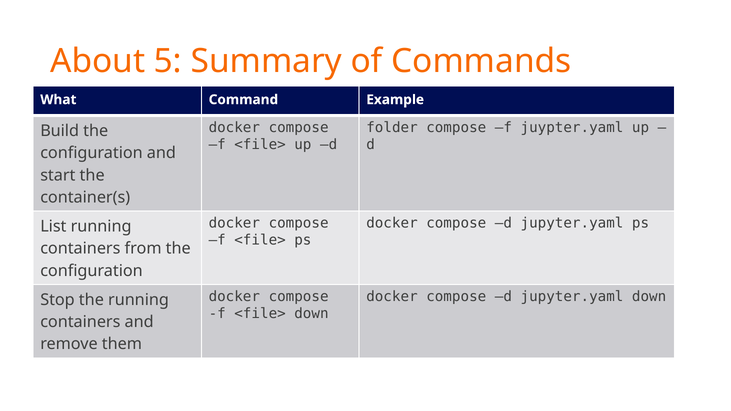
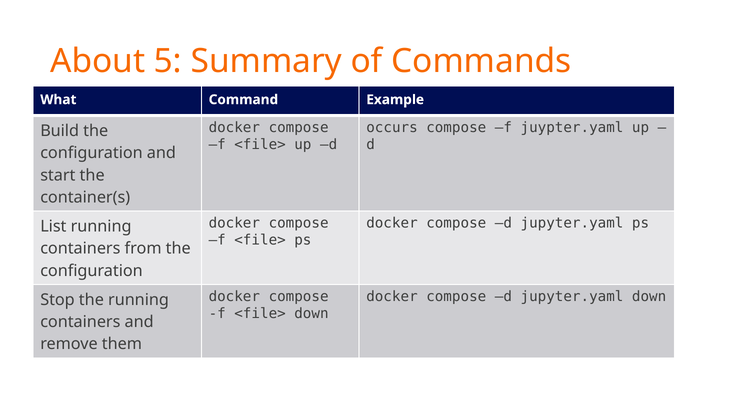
folder: folder -> occurs (392, 128)
